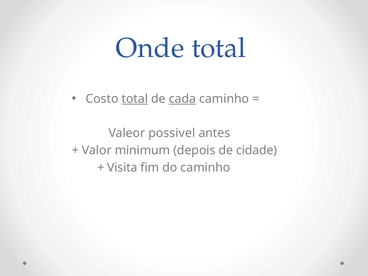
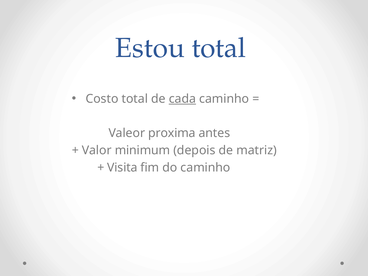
Onde: Onde -> Estou (150, 48)
total underline: present -> none (135, 99)
possivel: possivel -> proxima (172, 133)
cidade: cidade -> matriz (257, 150)
